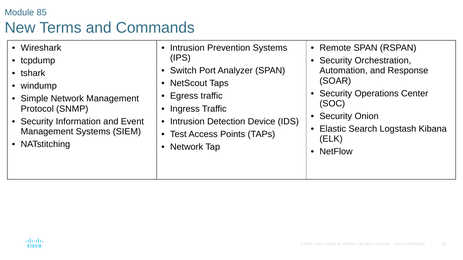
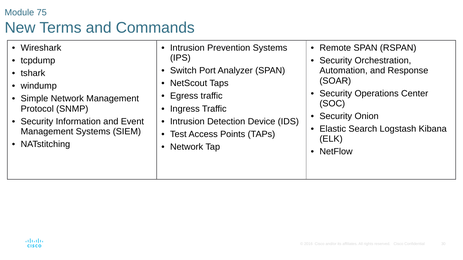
85: 85 -> 75 (42, 13)
